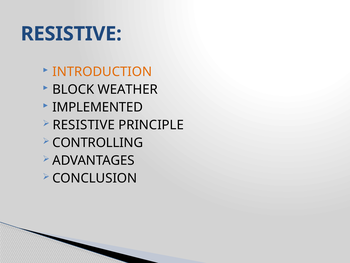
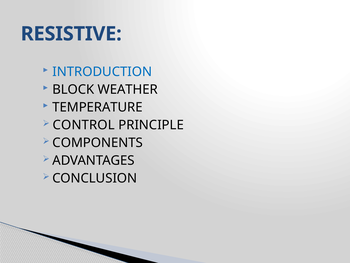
INTRODUCTION colour: orange -> blue (102, 72)
IMPLEMENTED: IMPLEMENTED -> TEMPERATURE (98, 107)
RESISTIVE: RESISTIVE -> CONTROL (84, 125)
CONTROLLING: CONTROLLING -> COMPONENTS (98, 143)
